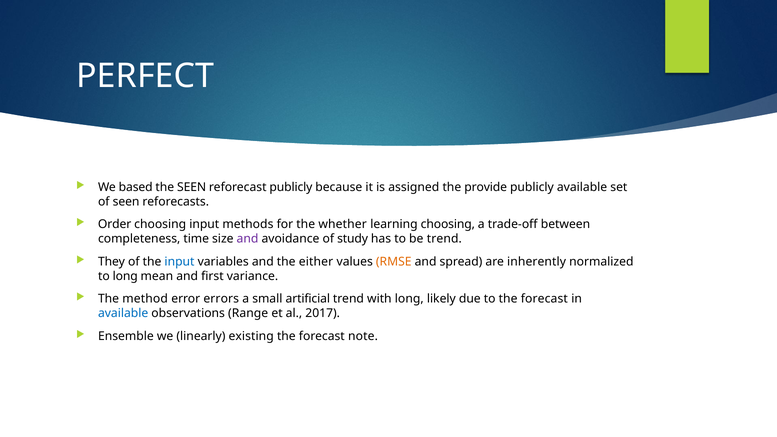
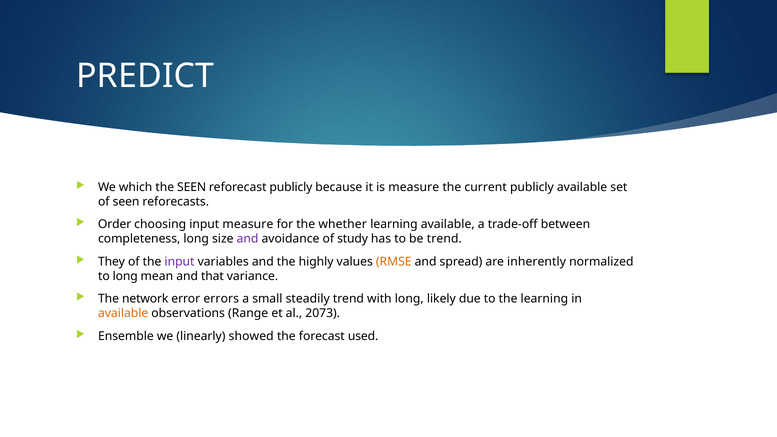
PERFECT: PERFECT -> PREDICT (145, 76)
based: based -> which (136, 187)
is assigned: assigned -> measure (414, 187)
provide: provide -> current (486, 187)
input methods: methods -> measure (248, 224)
learning choosing: choosing -> available (448, 224)
completeness time: time -> long (196, 239)
input colour: blue -> purple (179, 262)
either: either -> highly (316, 262)
first: first -> that (212, 276)
method: method -> network (145, 299)
artificial: artificial -> steadily (308, 299)
to the forecast: forecast -> learning (544, 299)
available colour: blue -> orange (123, 313)
2017: 2017 -> 2073 (323, 313)
existing: existing -> showed (251, 336)
note: note -> used (363, 336)
